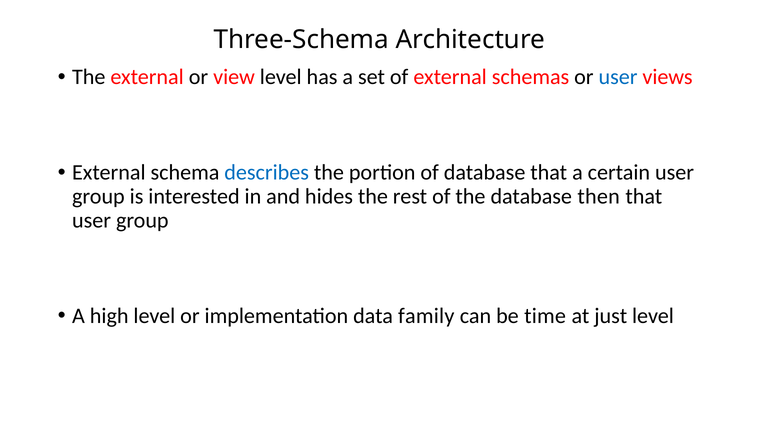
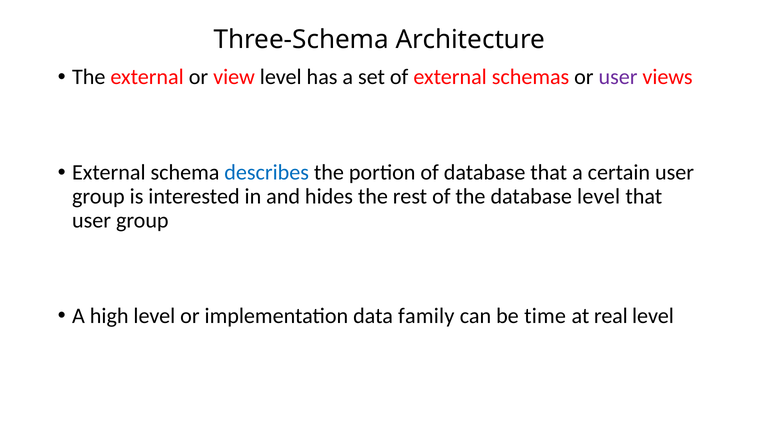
user colour: blue -> purple (618, 77)
database then: then -> level (599, 197)
just: just -> real (611, 316)
